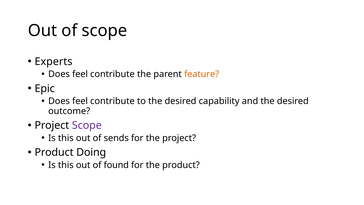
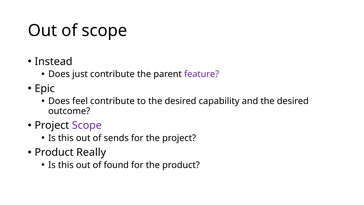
Experts: Experts -> Instead (54, 62)
feel: feel -> just (80, 74)
feature colour: orange -> purple (202, 74)
Doing: Doing -> Really (91, 152)
